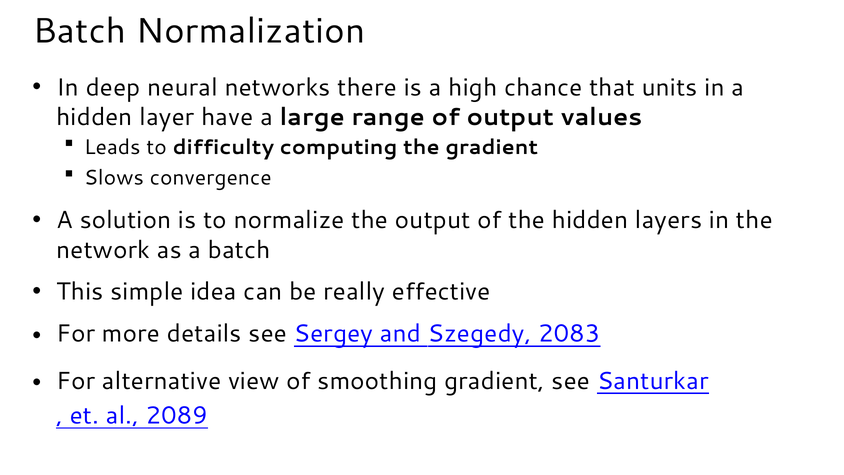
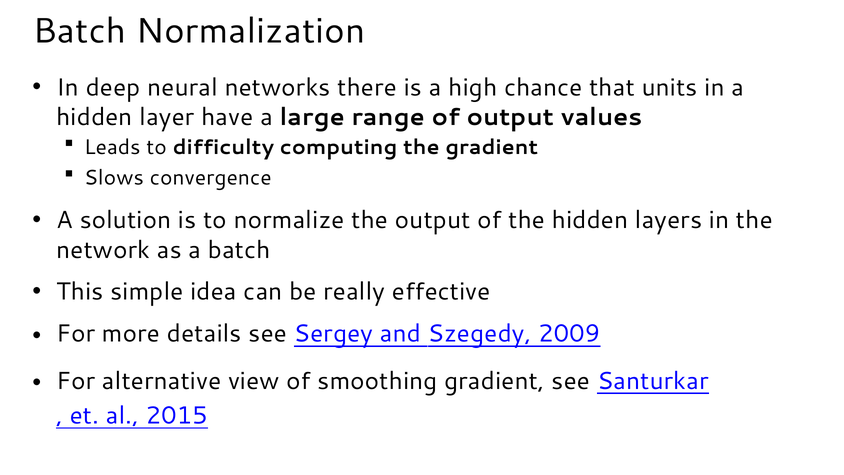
2083: 2083 -> 2009 (569, 334)
2089: 2089 -> 2015 (177, 415)
